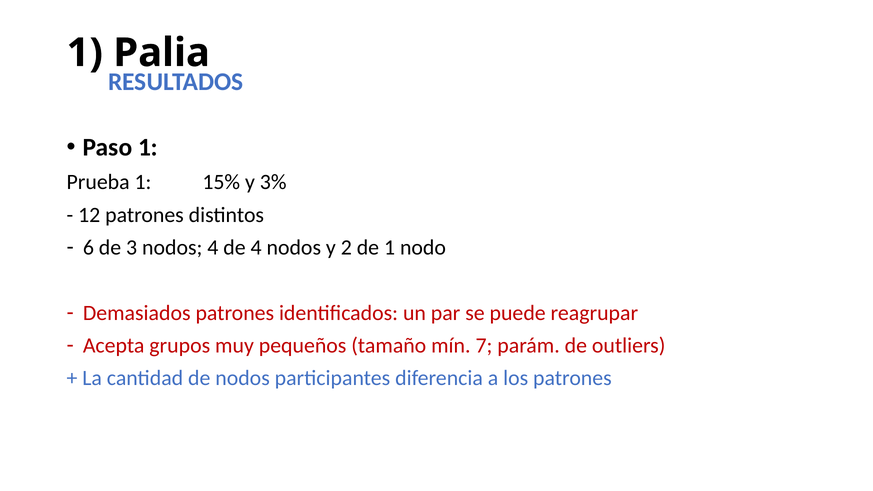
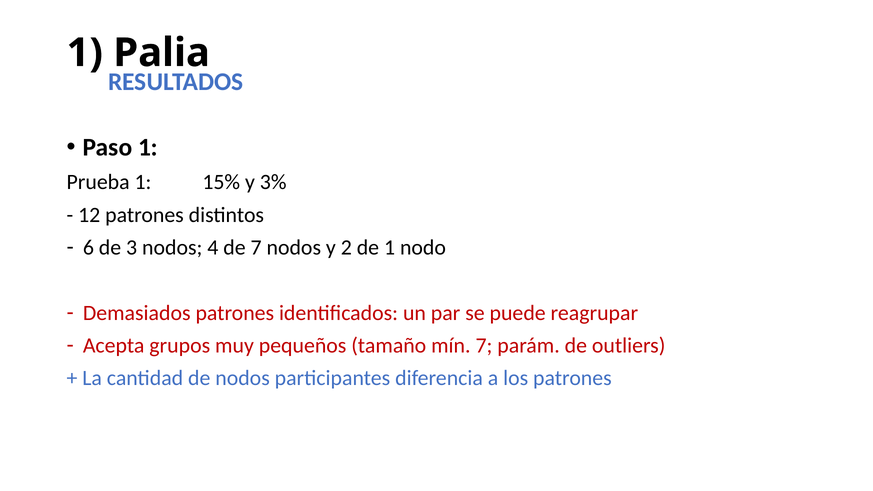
de 4: 4 -> 7 (256, 248)
